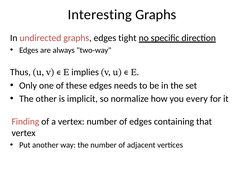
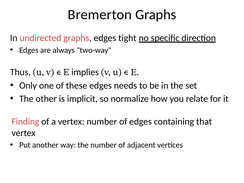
Interesting: Interesting -> Bremerton (100, 15)
every: every -> relate (197, 99)
